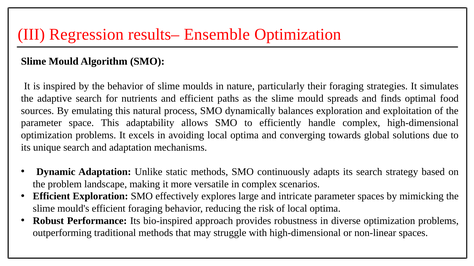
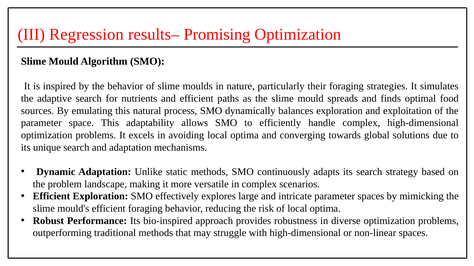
Ensemble: Ensemble -> Promising (217, 34)
